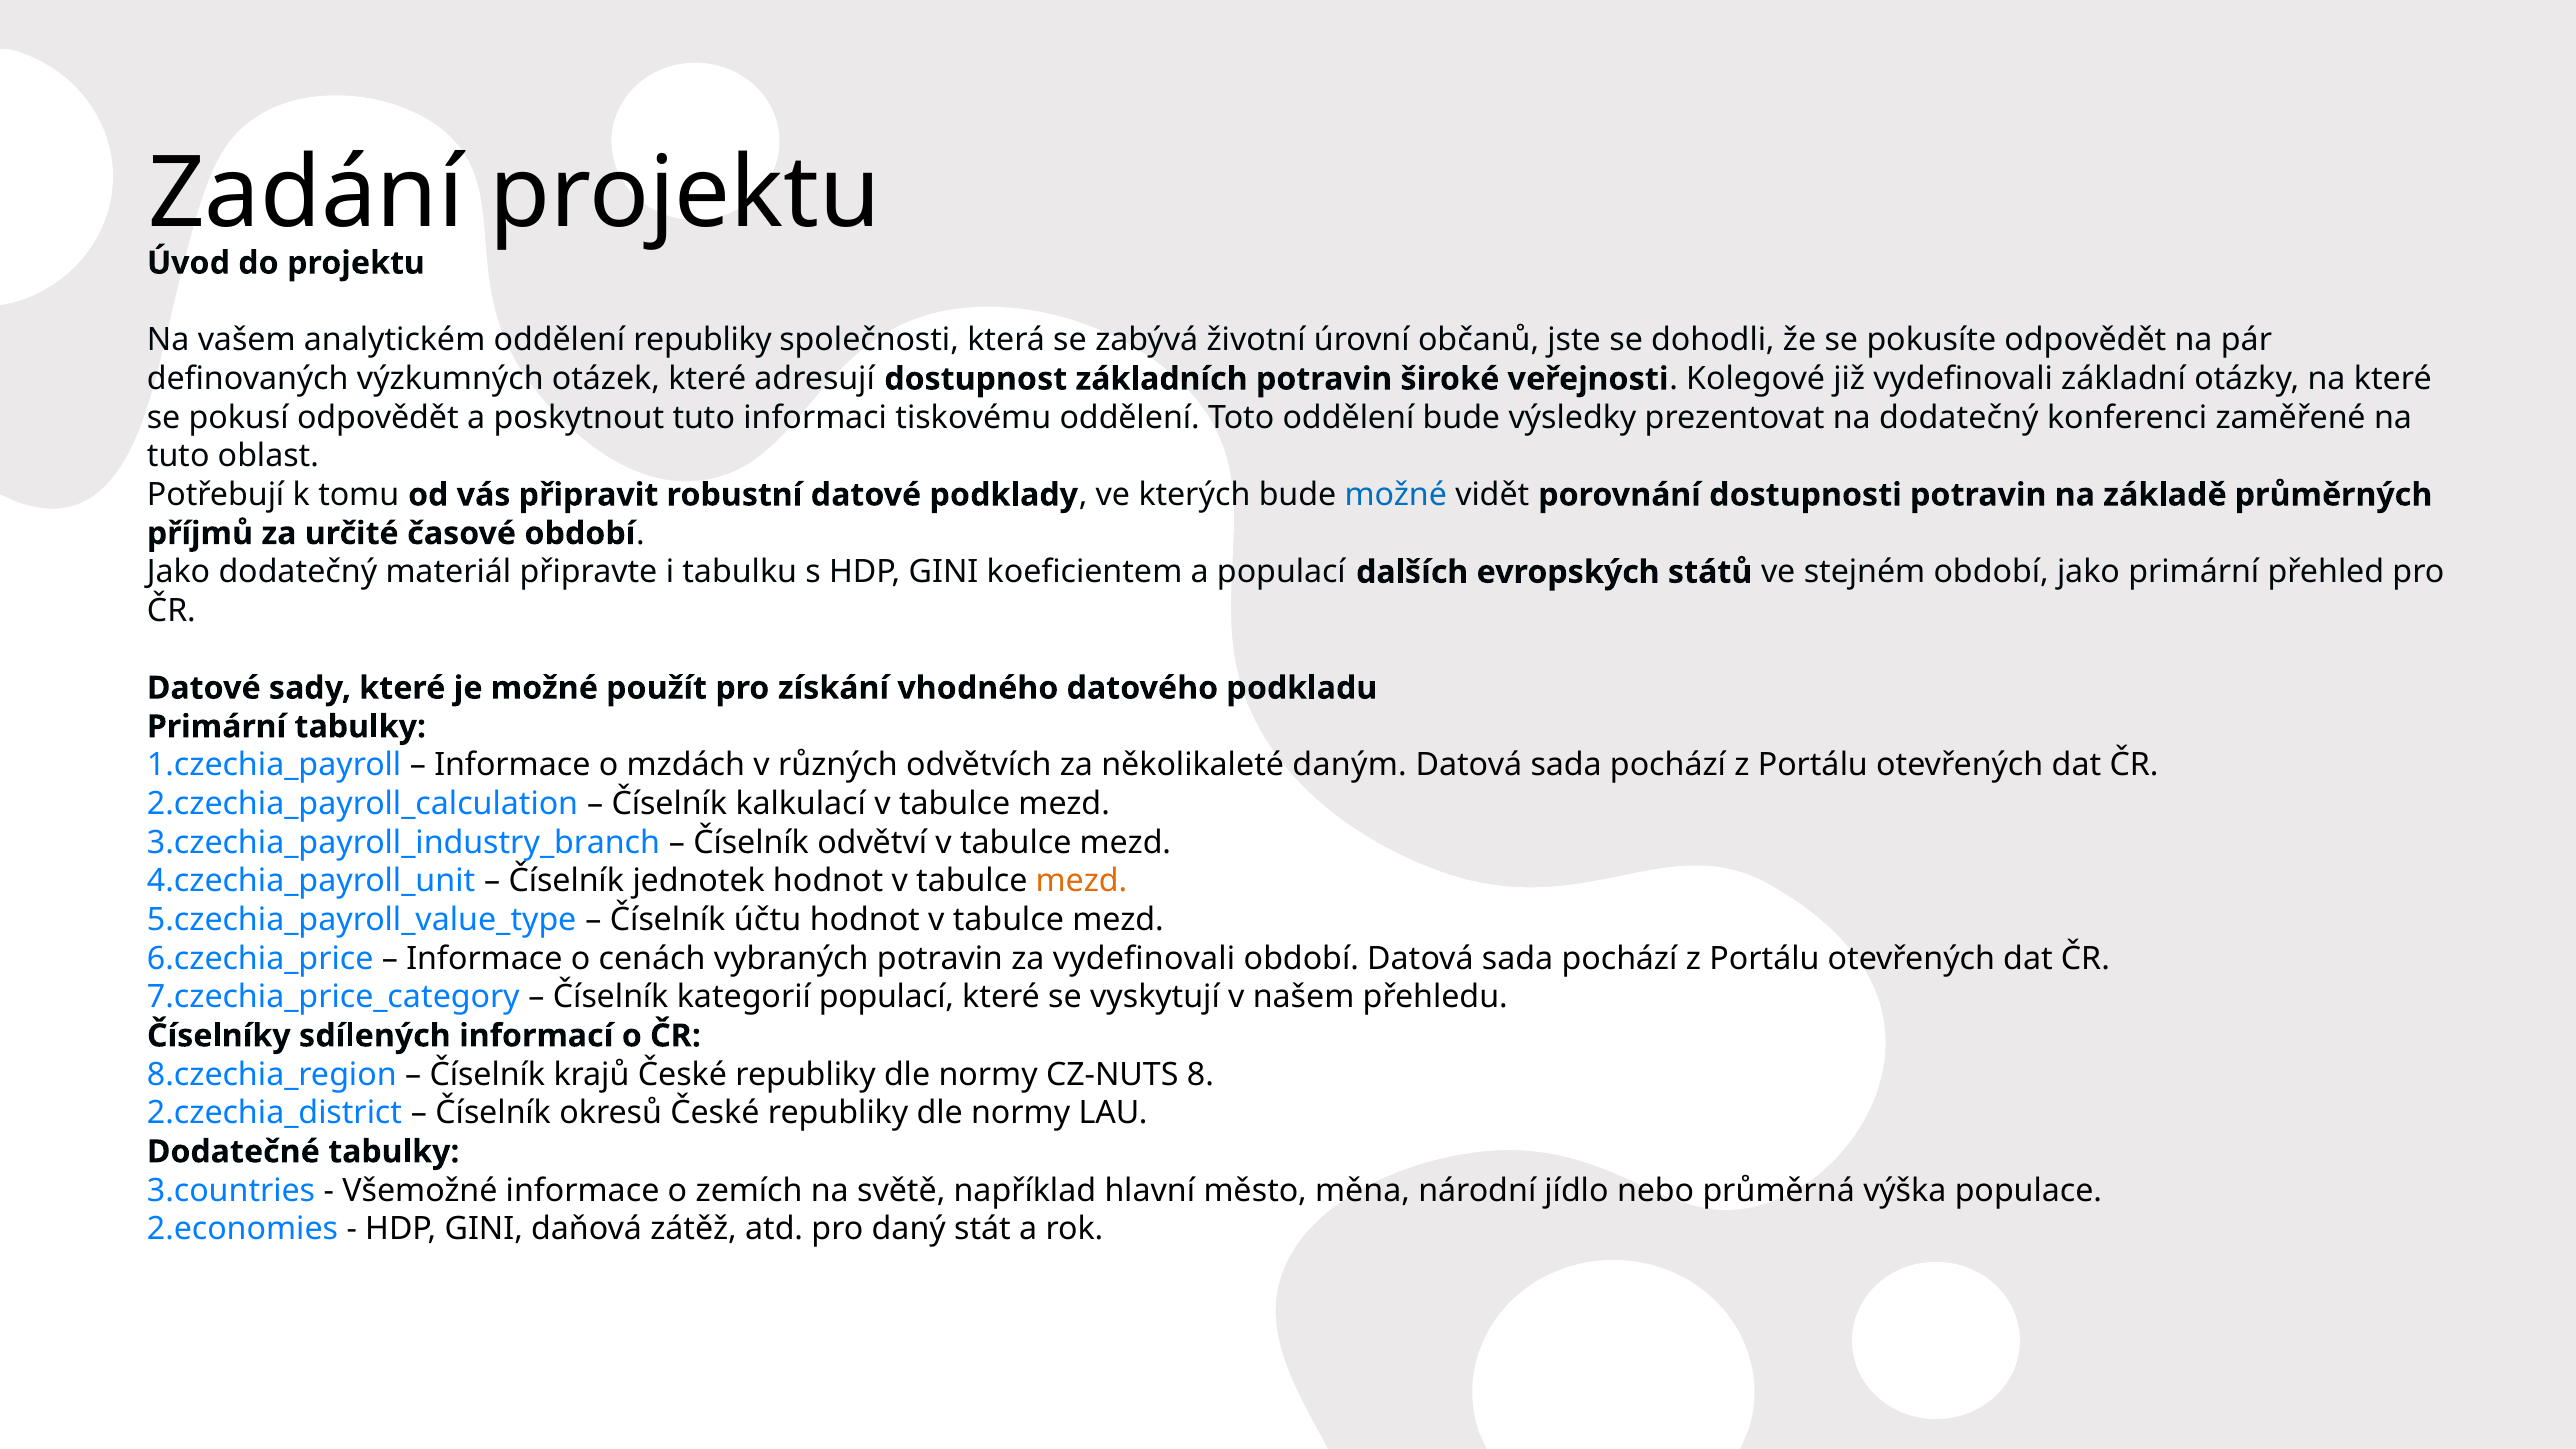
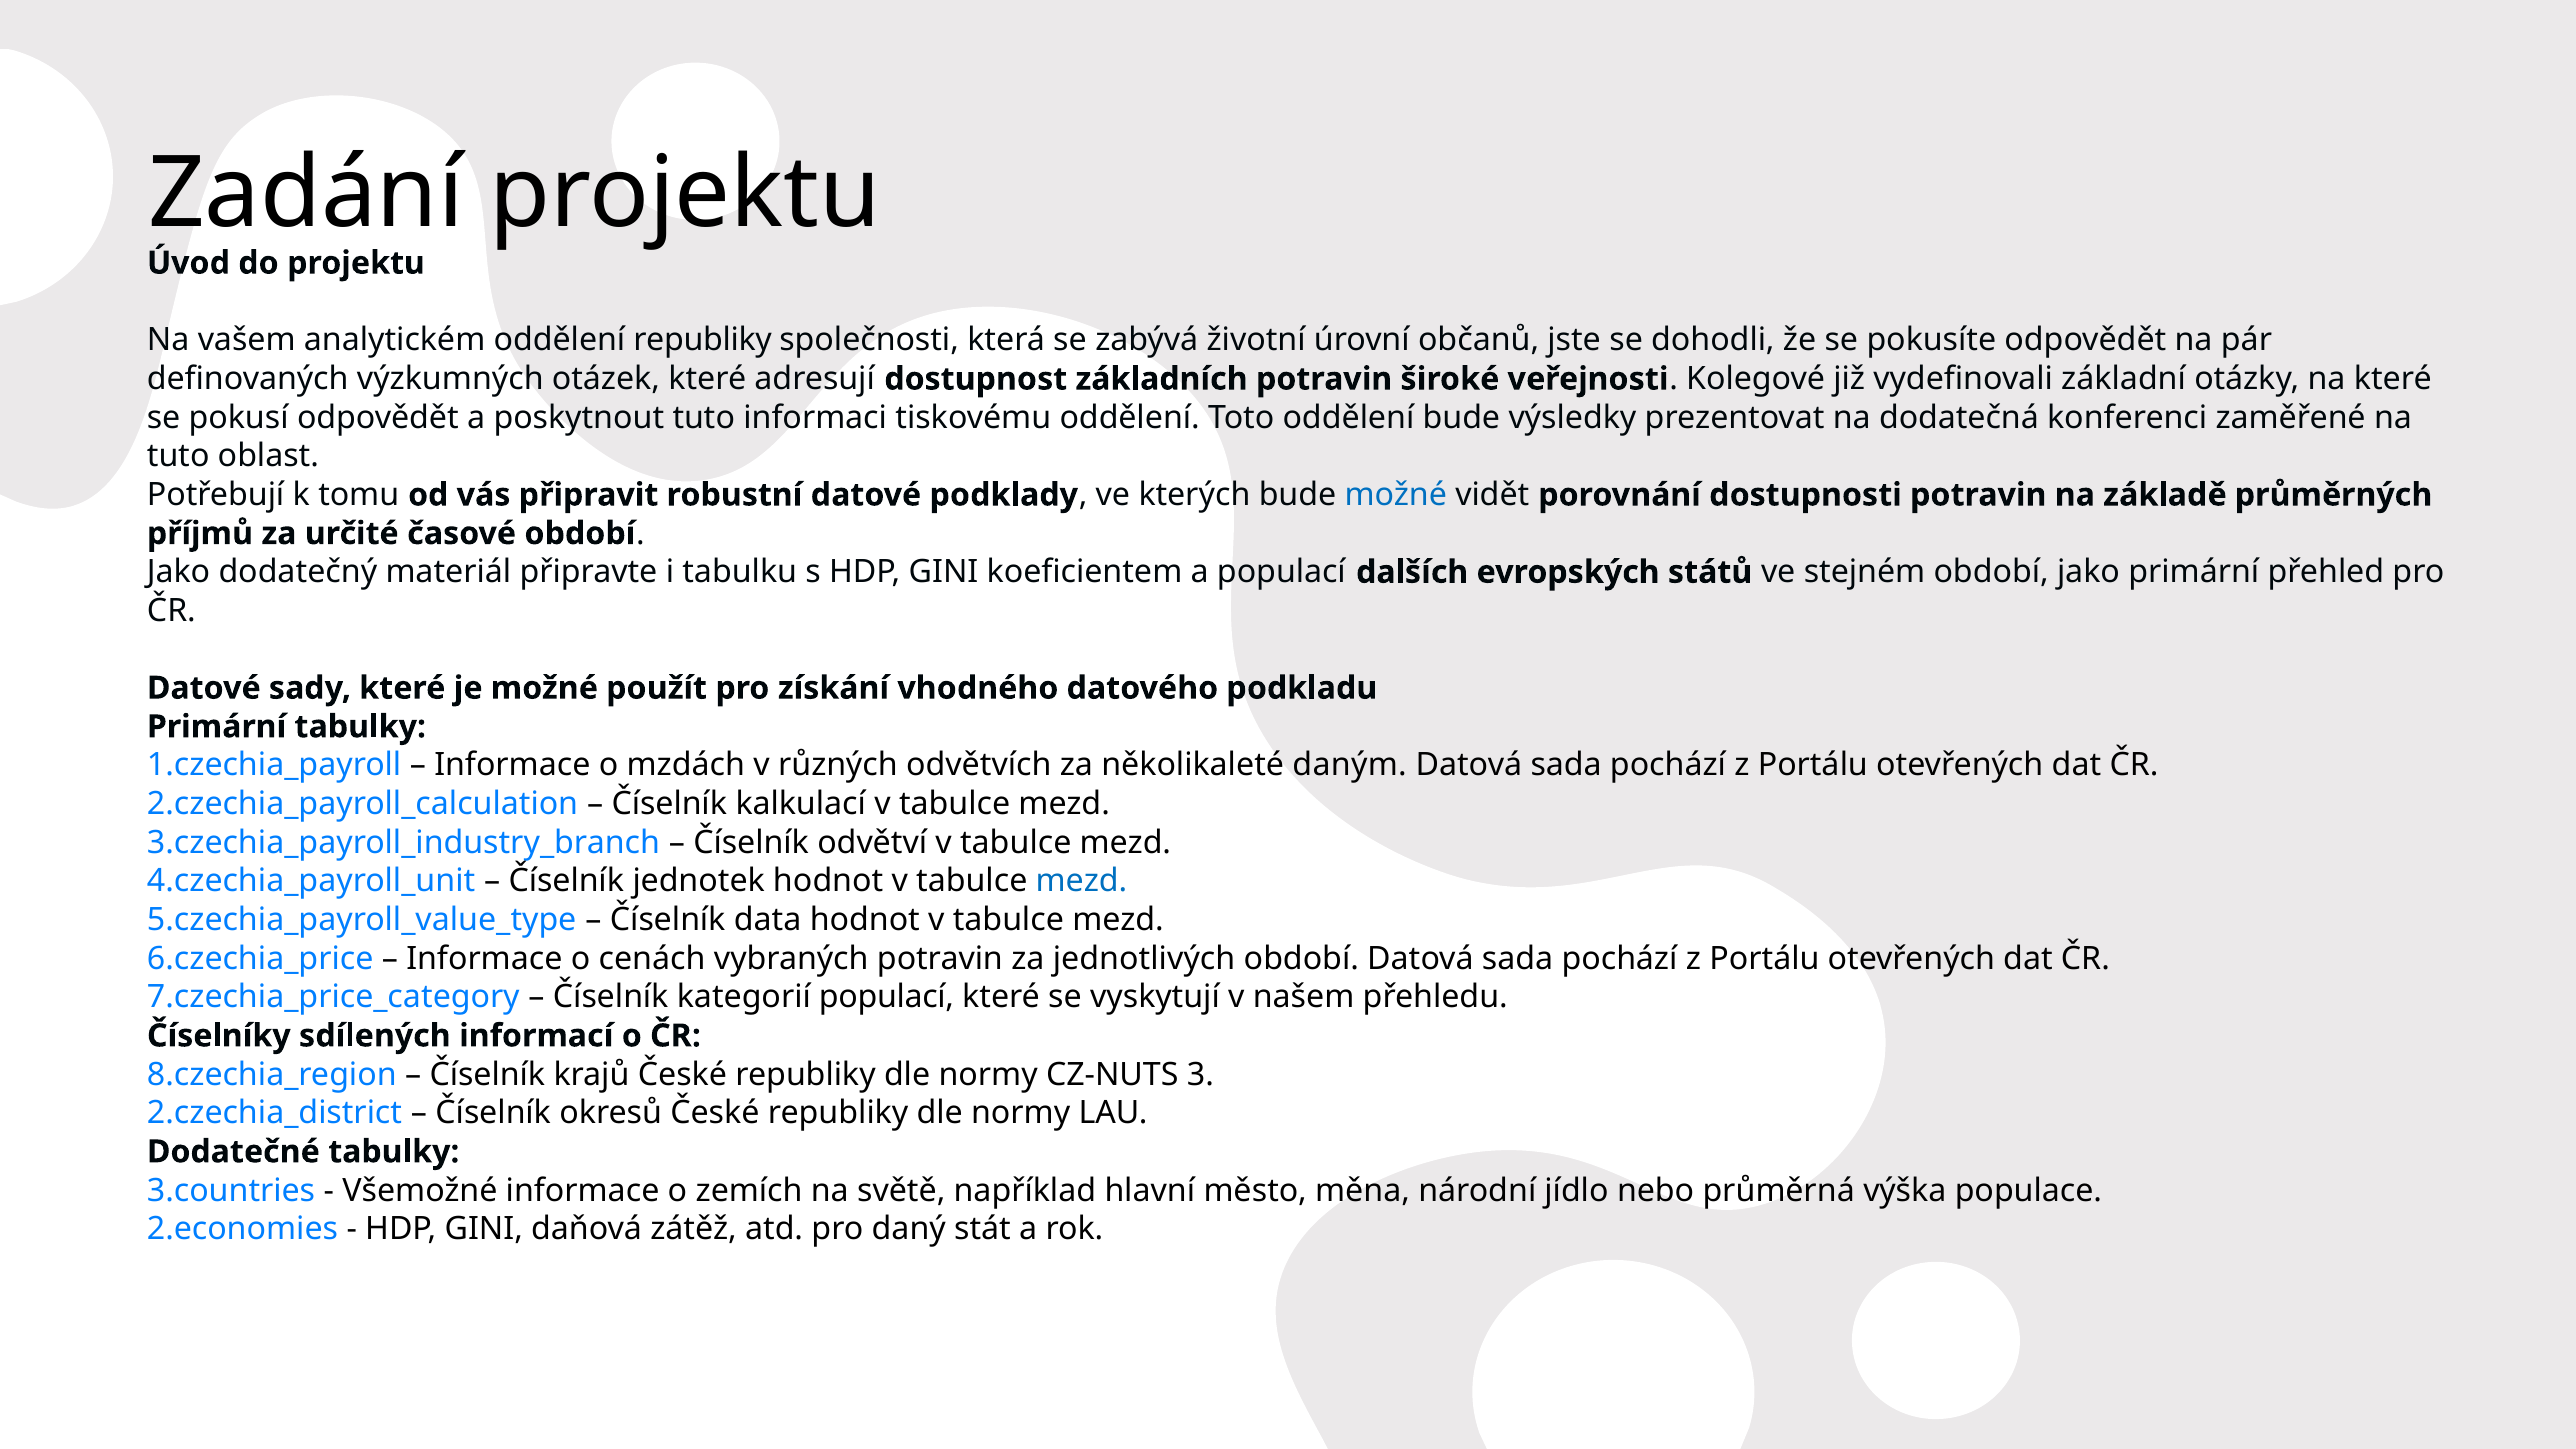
na dodatečný: dodatečný -> dodatečná (1959, 418)
mezd colour: orange -> blue (1081, 881)
účtu: účtu -> data (768, 920)
za vydefinovali: vydefinovali -> jednotlivých (1144, 959)
8: 8 -> 3 (1200, 1074)
